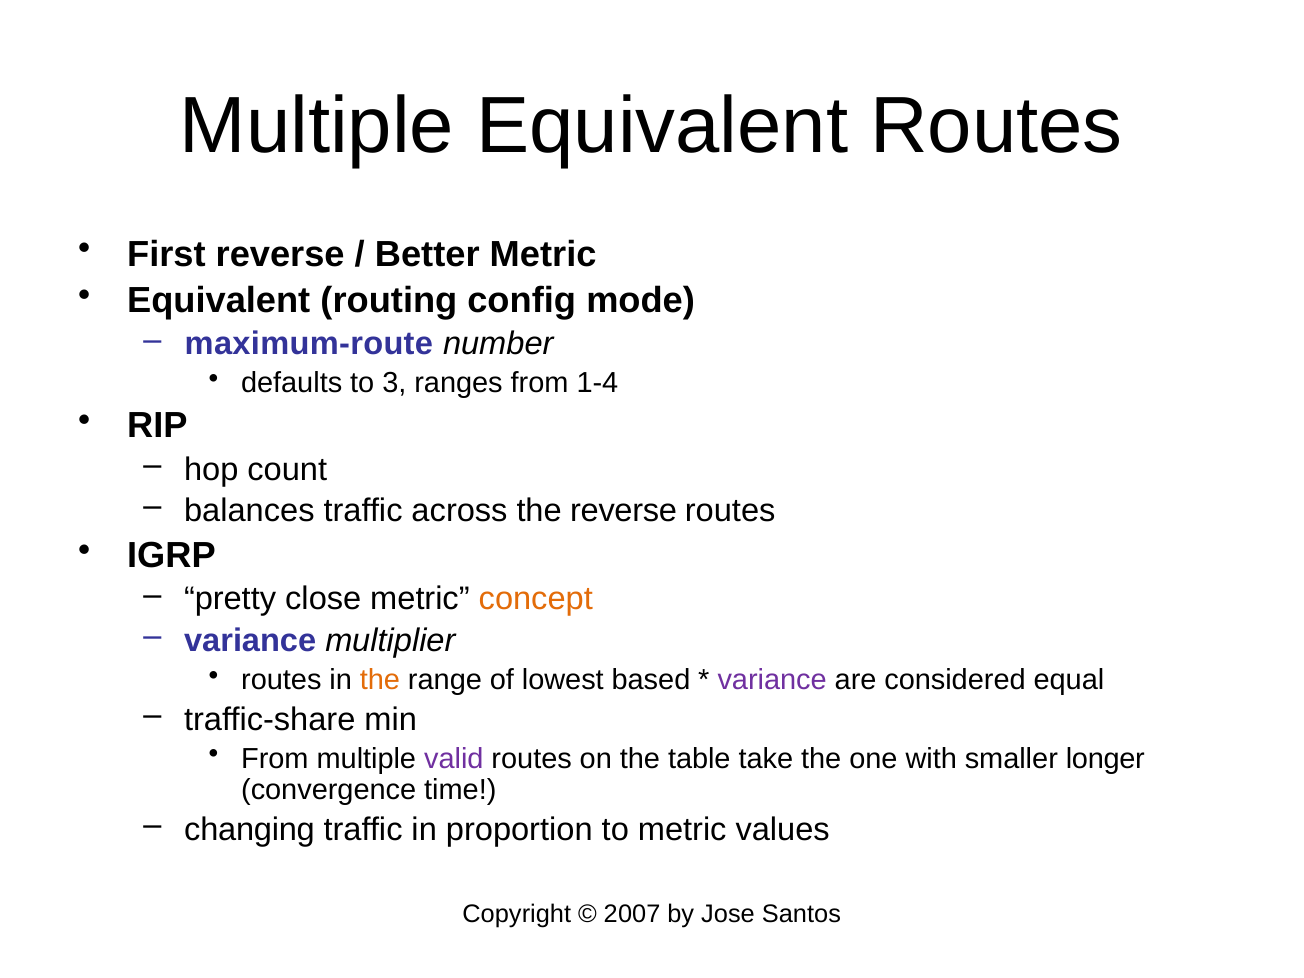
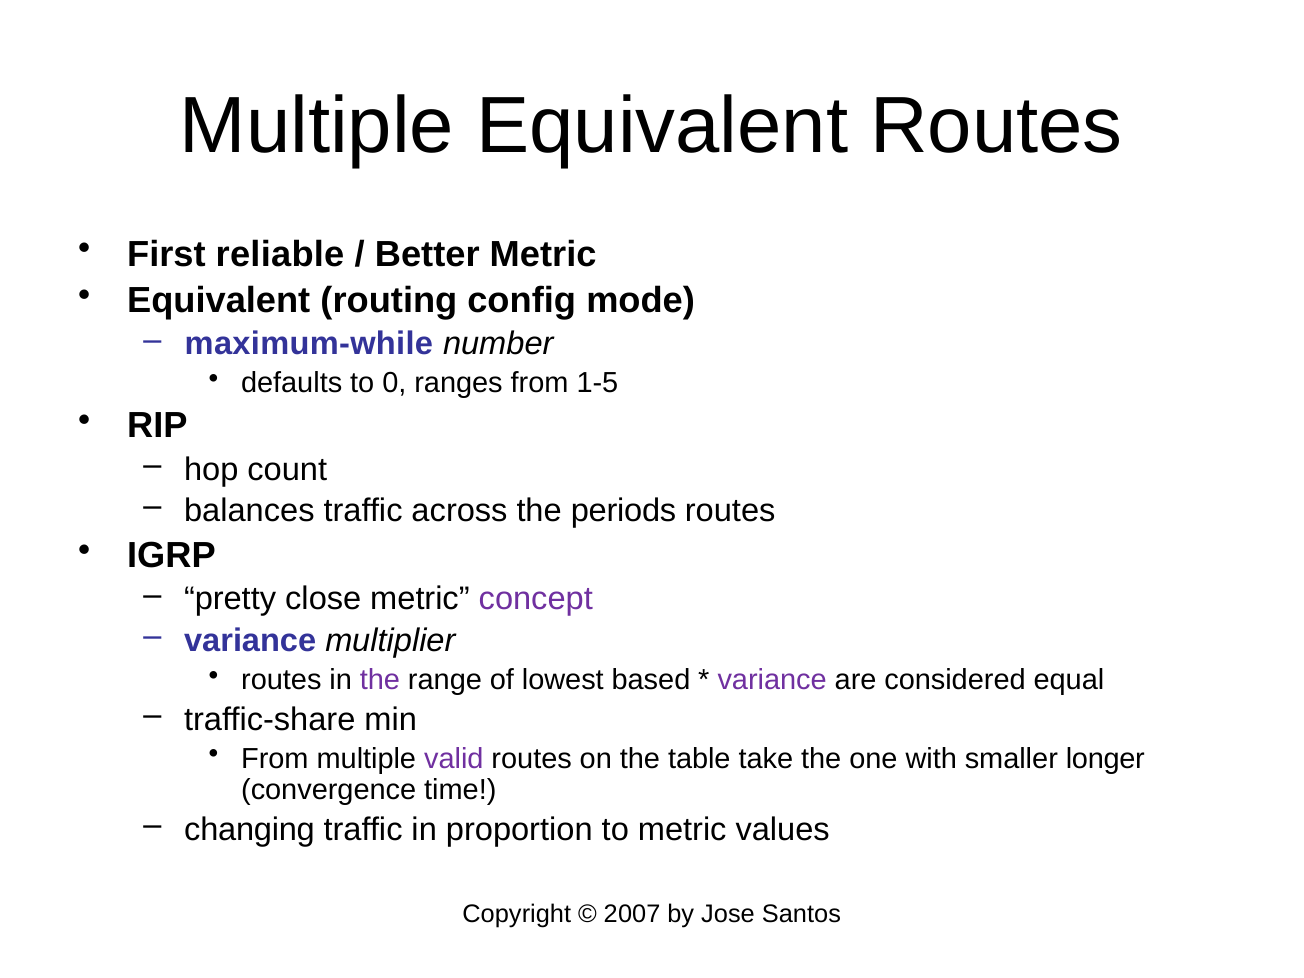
First reverse: reverse -> reliable (280, 254)
maximum-route: maximum-route -> maximum-while (309, 344)
3: 3 -> 0 (394, 383)
1-4: 1-4 -> 1-5 (597, 383)
the reverse: reverse -> periods (624, 511)
concept colour: orange -> purple (536, 599)
the colour: orange -> purple (380, 680)
